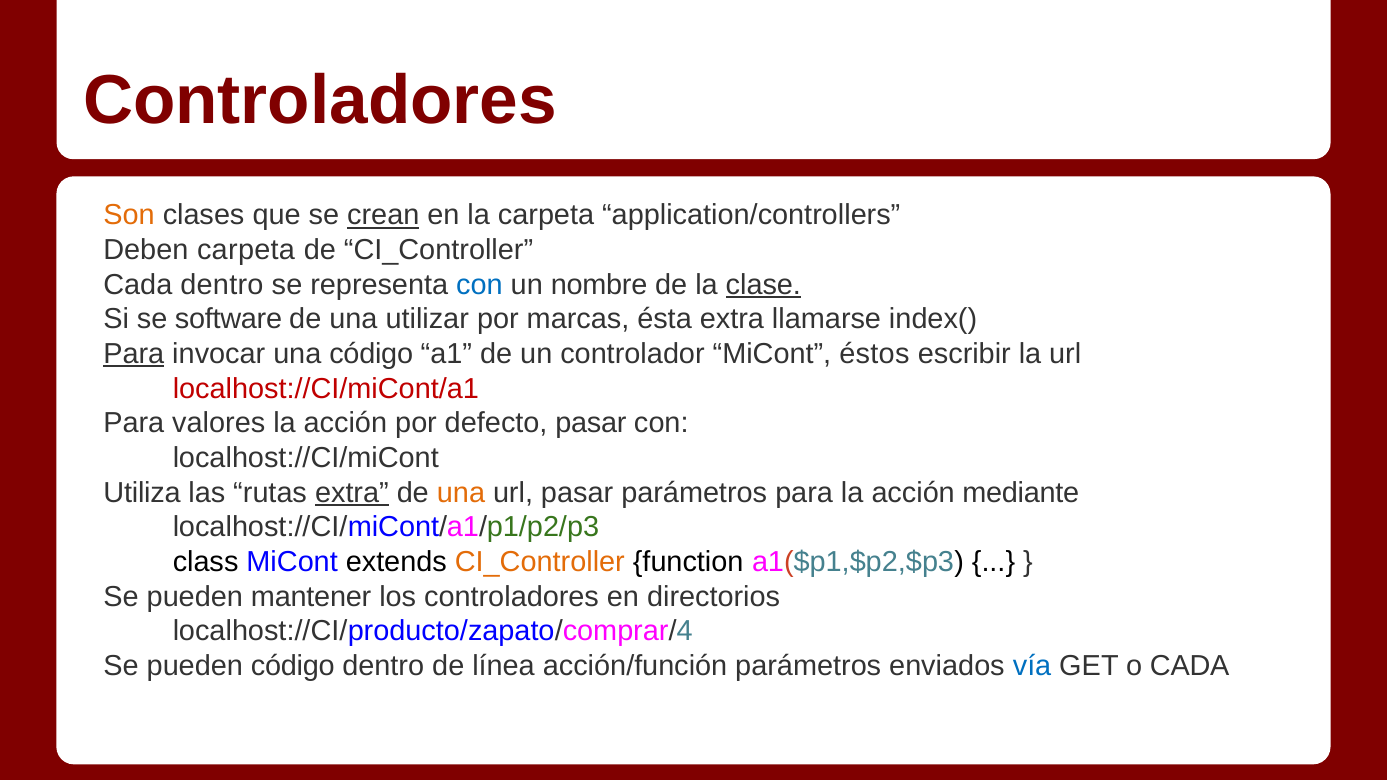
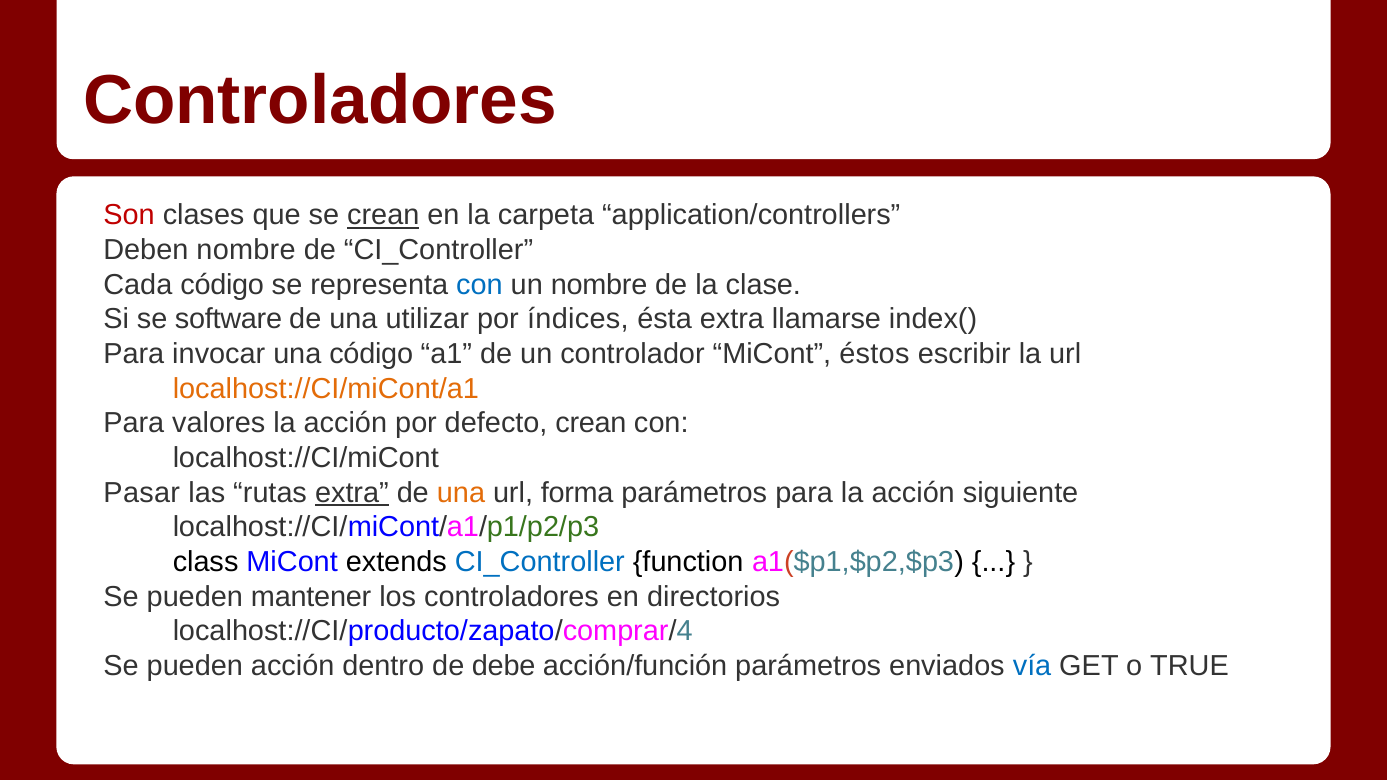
Son colour: orange -> red (129, 215)
Deben carpeta: carpeta -> nombre (246, 250)
Cada dentro: dentro -> código (222, 285)
clase underline: present -> none (763, 285)
marcas: marcas -> índices (578, 319)
Para underline: present -> none (134, 354)
localhost://CI/miCont/a1 colour: red -> orange (326, 389)
defecto pasar: pasar -> crean (591, 423)
Utiliza: Utiliza -> Pasar (142, 493)
url pasar: pasar -> forma (577, 493)
mediante: mediante -> siguiente (1021, 493)
CI_Controller colour: orange -> blue (540, 562)
pueden código: código -> acción (293, 666)
línea: línea -> debe (504, 666)
o CADA: CADA -> TRUE (1190, 666)
